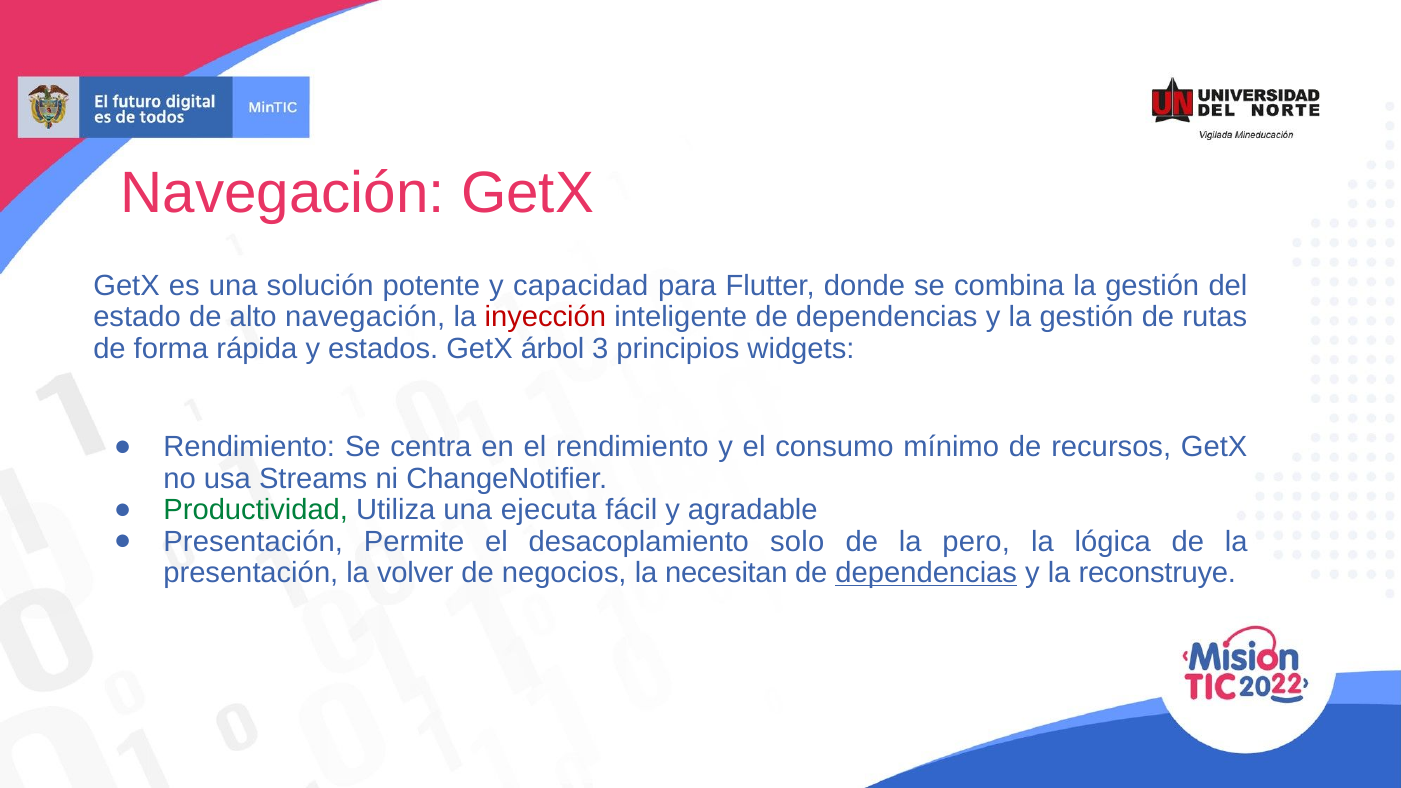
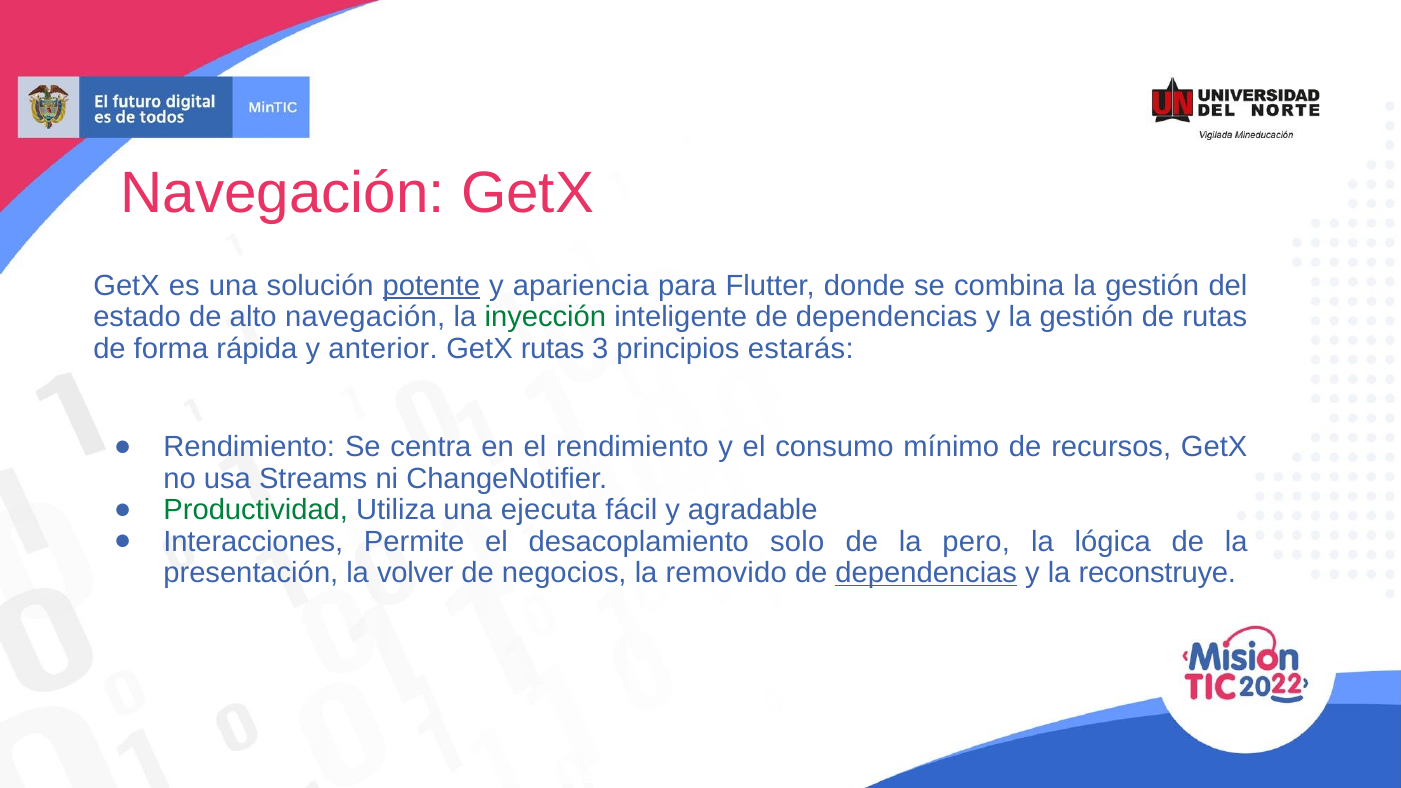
potente underline: none -> present (431, 286)
capacidad: capacidad -> apariencia (581, 286)
inyección colour: red -> green (545, 317)
estados: estados -> anterior (383, 349)
GetX árbol: árbol -> rutas (553, 349)
widgets: widgets -> estarás (801, 349)
Presentación: Presentación -> Interacciones (253, 542)
necesitan: necesitan -> removido (726, 573)
